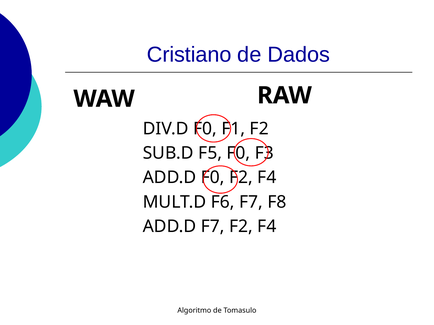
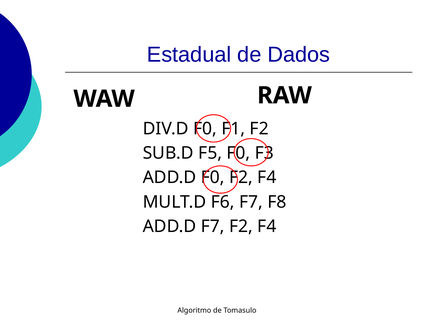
Cristiano: Cristiano -> Estadual (189, 55)
